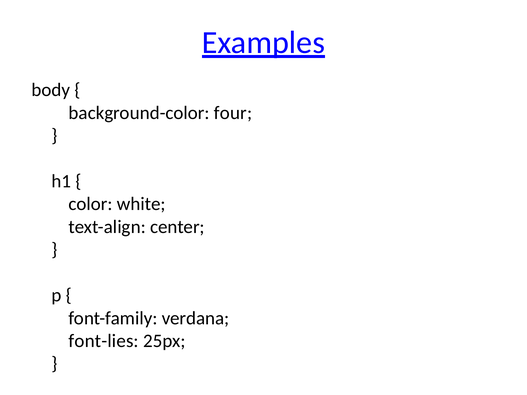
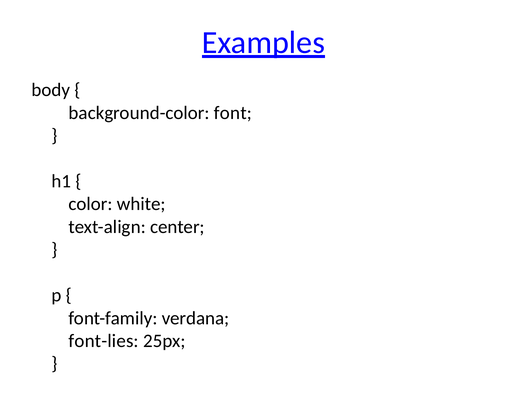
four: four -> font (233, 113)
